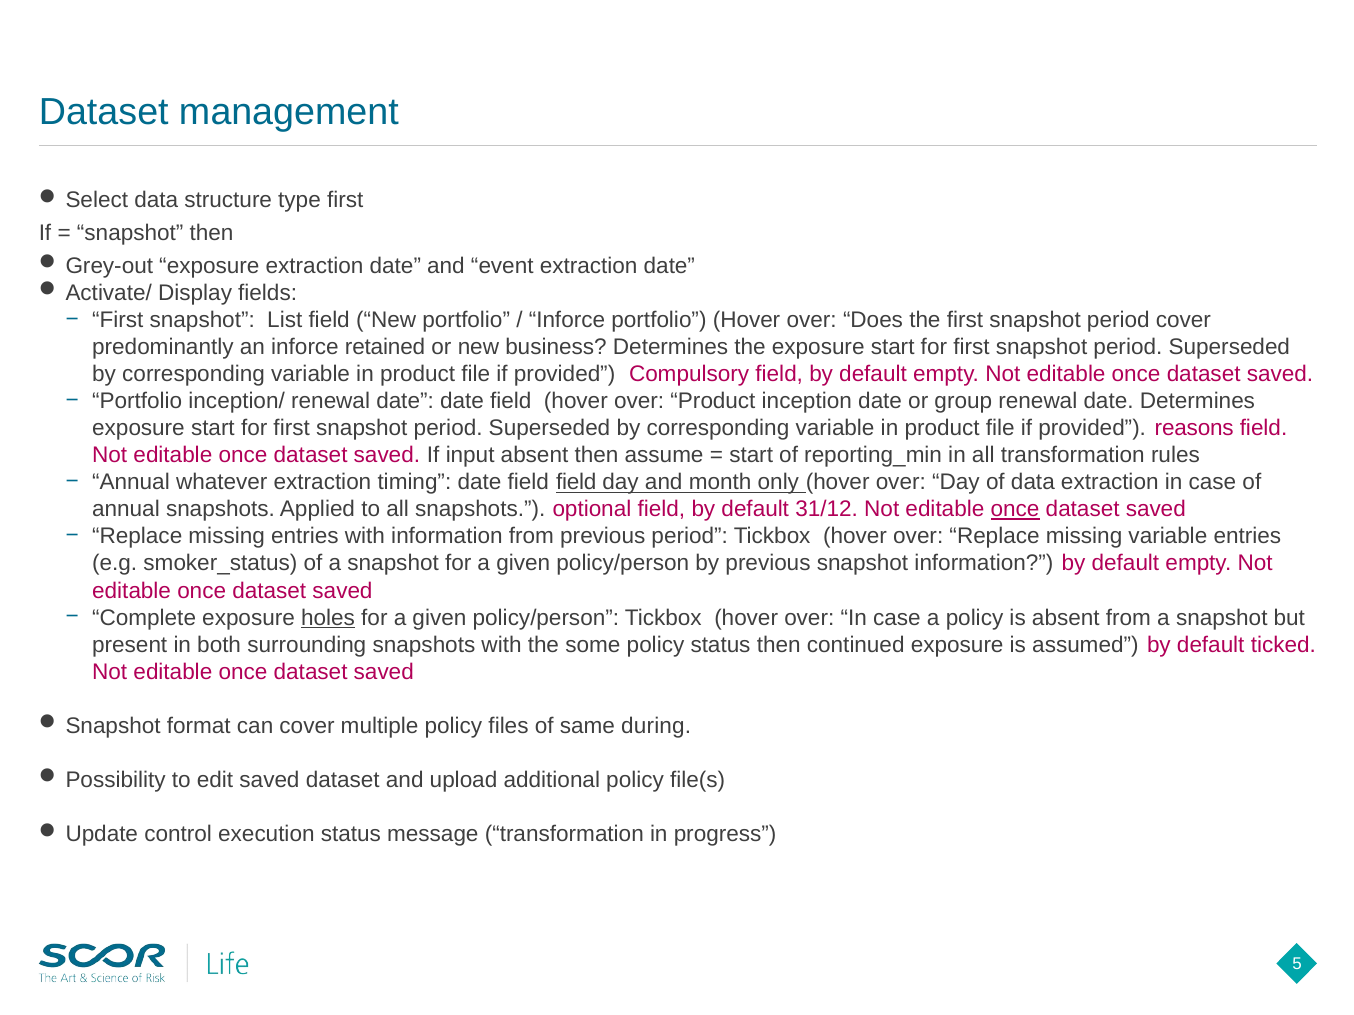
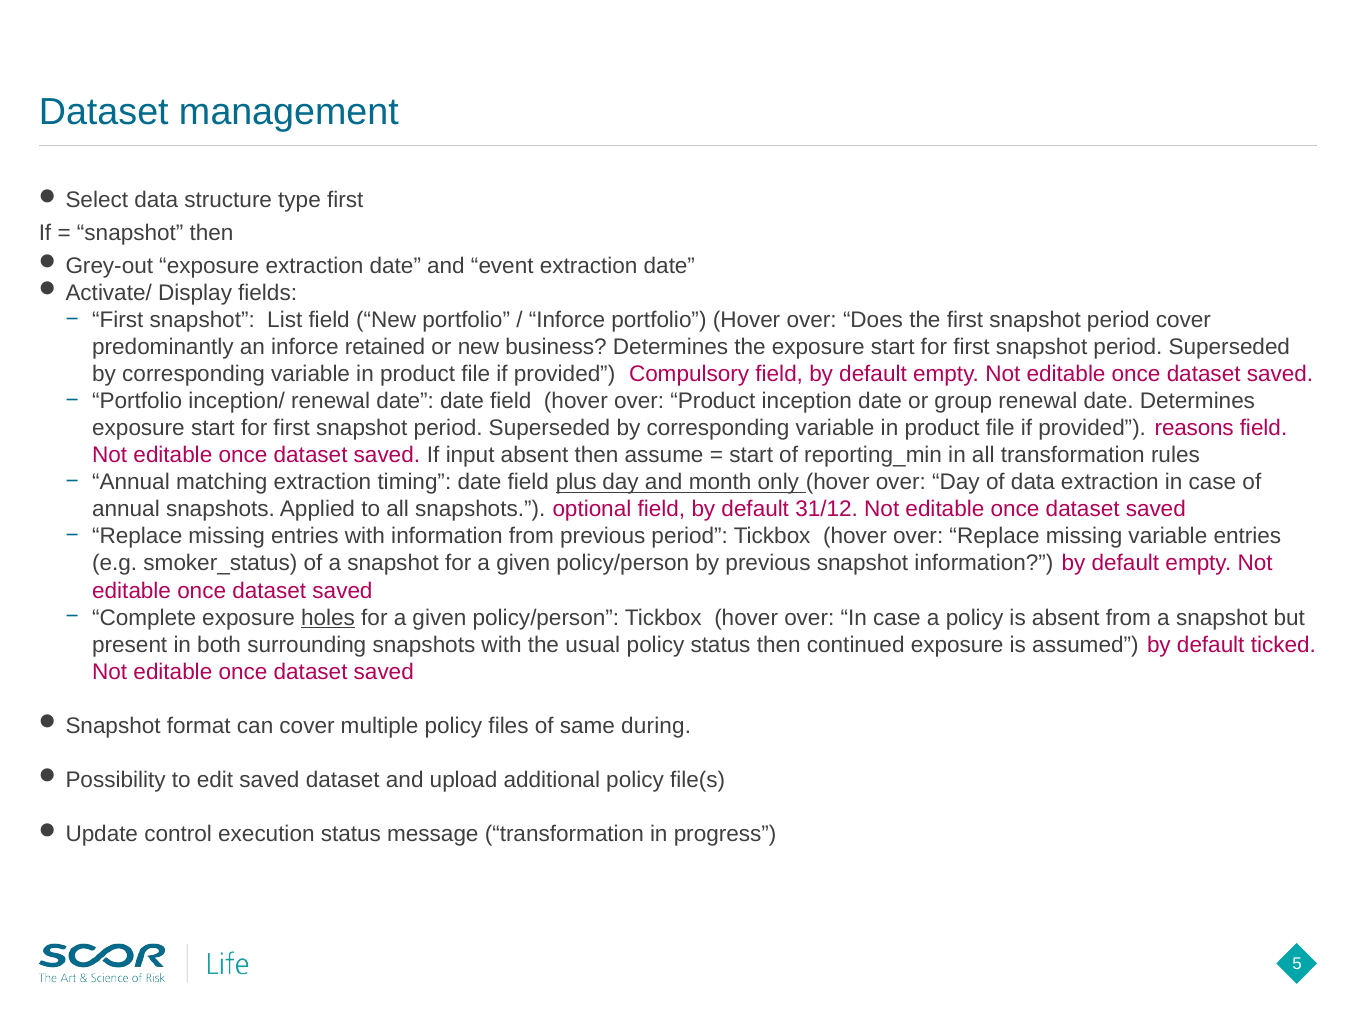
whatever: whatever -> matching (222, 483)
field field: field -> plus (576, 483)
once underline: present -> none (1015, 510)
some: some -> usual (593, 645)
